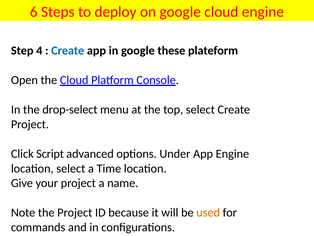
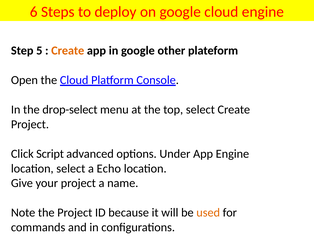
4: 4 -> 5 (39, 51)
Create colour: blue -> orange (68, 51)
these: these -> other (171, 51)
Time: Time -> Echo (109, 168)
